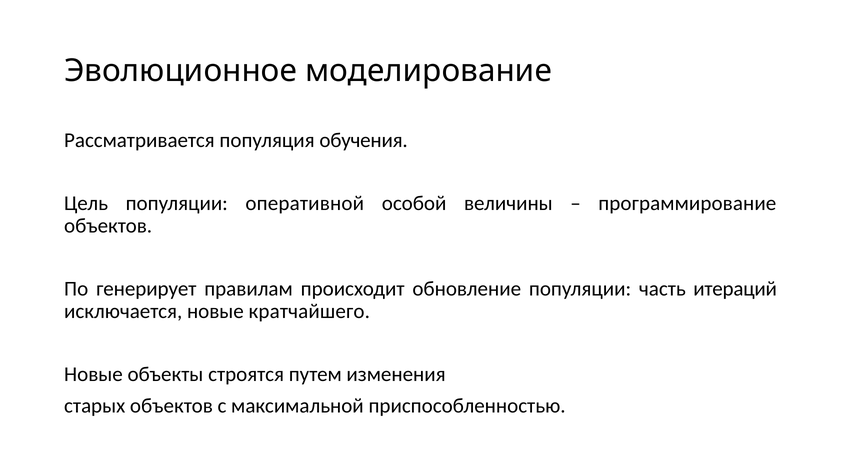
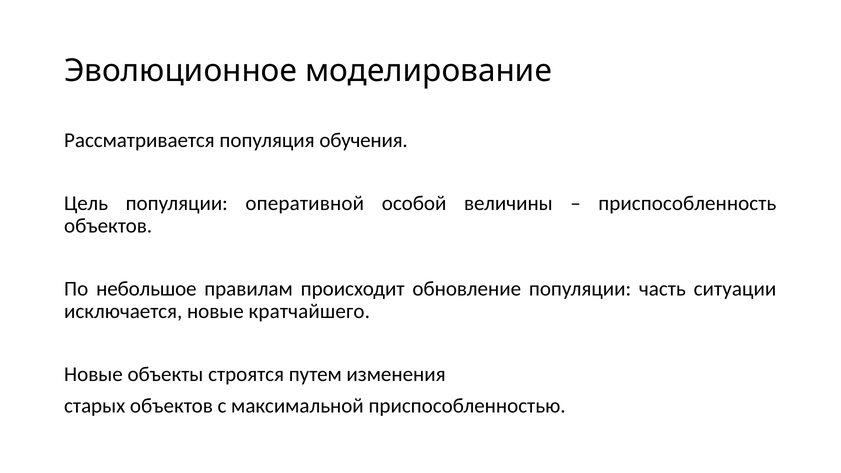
программирование: программирование -> приспособленность (687, 203)
генерирует: генерирует -> небольшое (146, 289)
итераций: итераций -> ситуации (735, 289)
